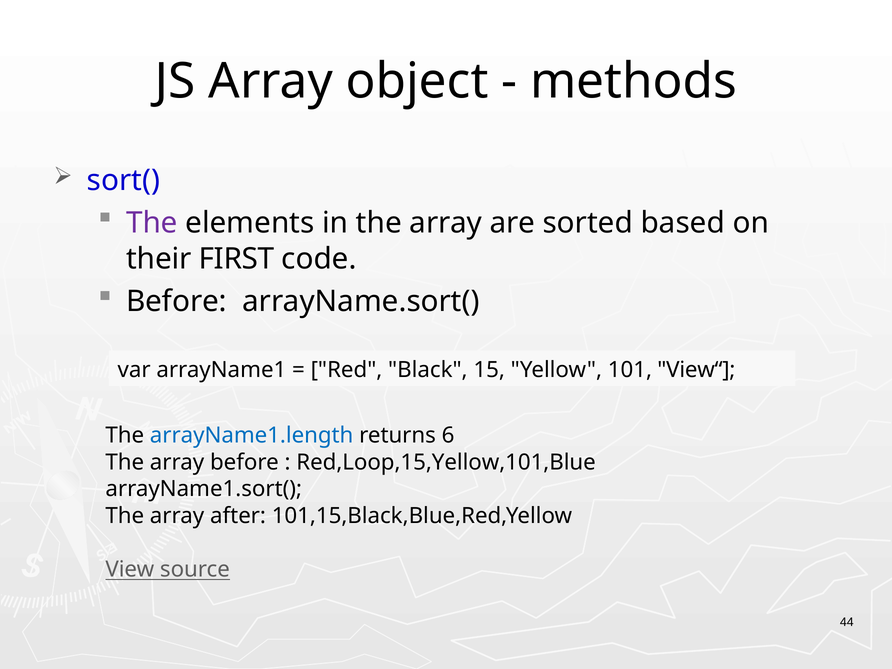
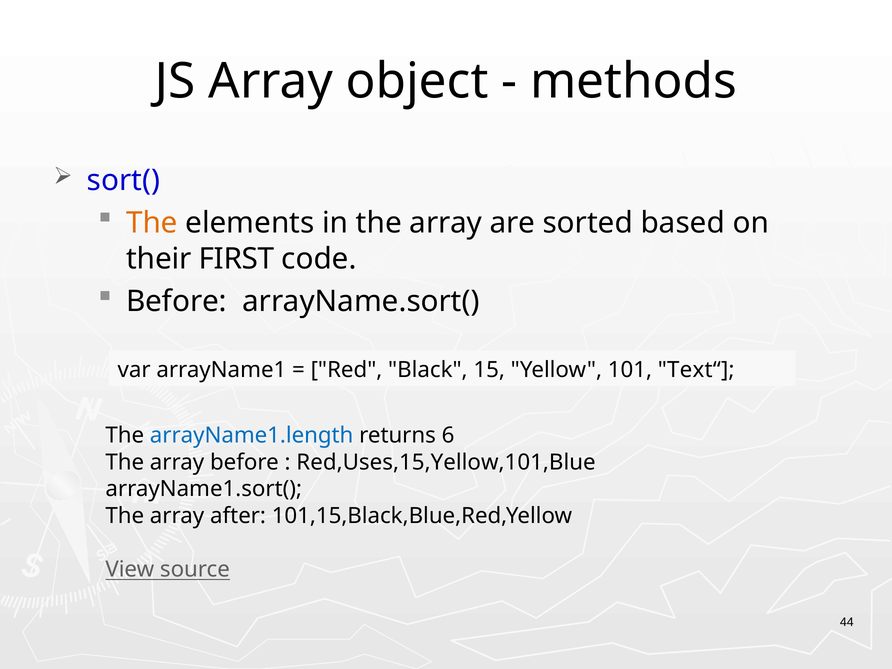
The colour: purple -> orange (152, 223)
View“: View“ -> Text“ (696, 370)
Red,Loop,15,Yellow,101,Blue: Red,Loop,15,Yellow,101,Blue -> Red,Uses,15,Yellow,101,Blue (446, 462)
